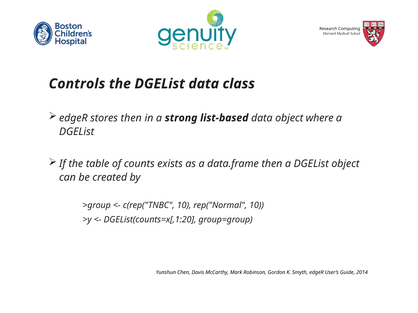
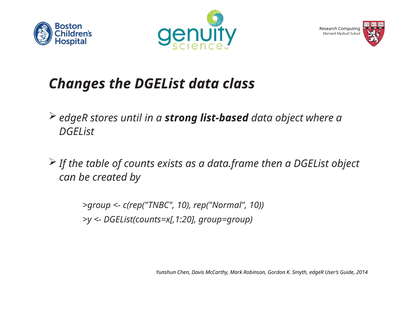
Controls: Controls -> Changes (77, 84)
stores then: then -> until (131, 118)
